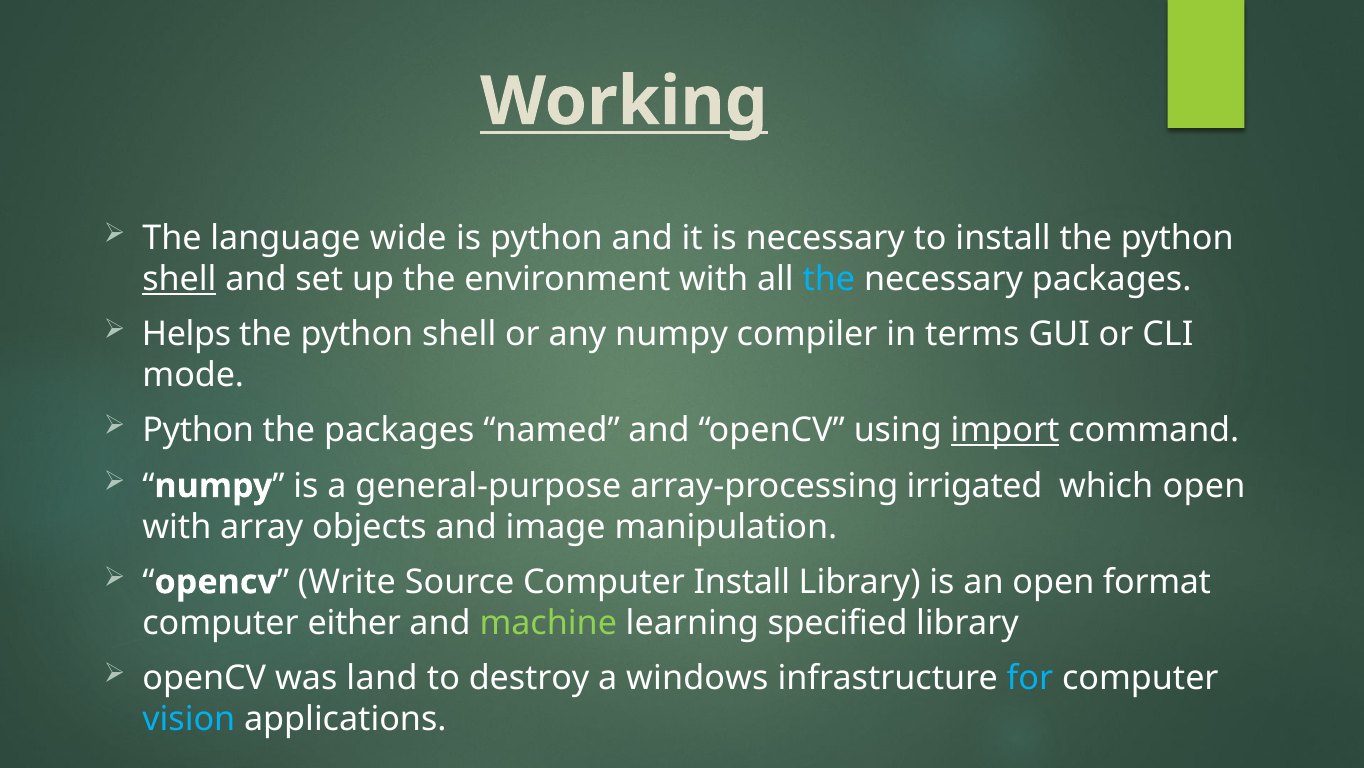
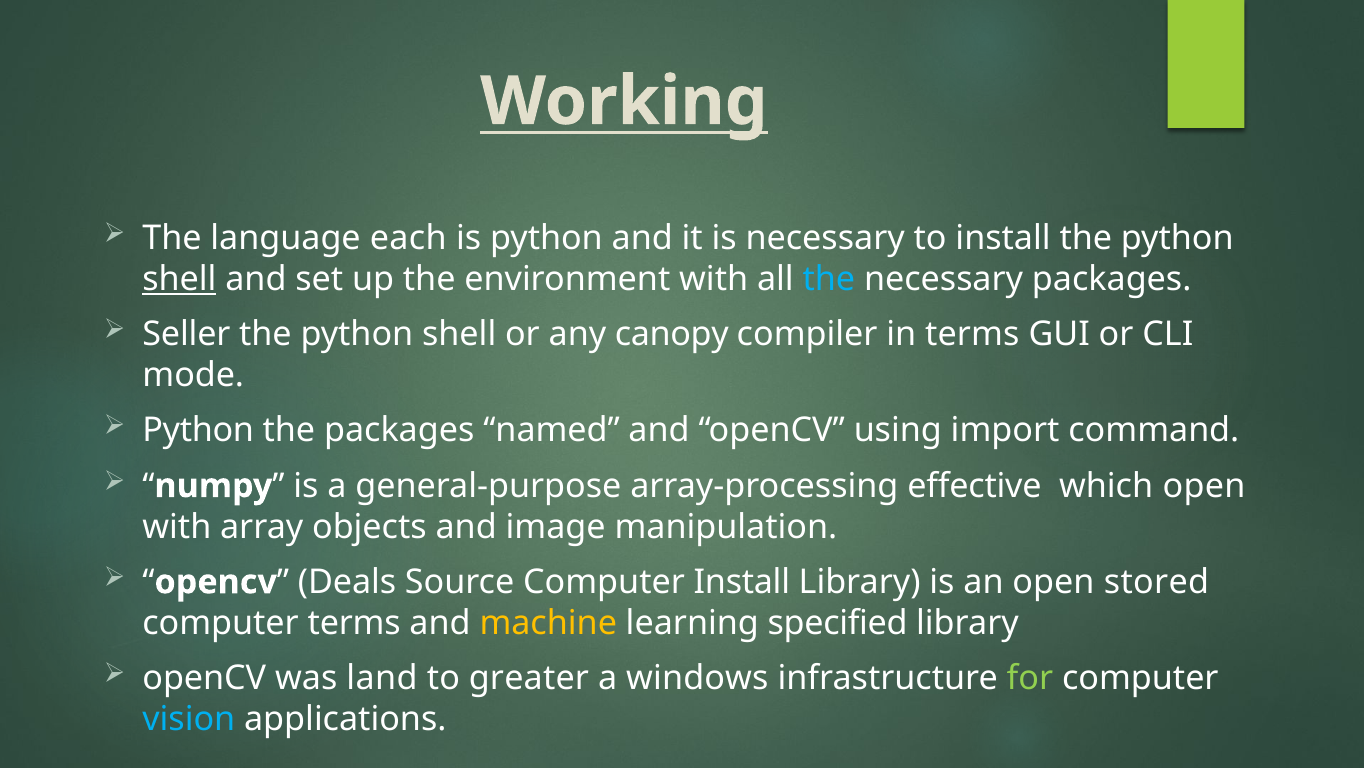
wide: wide -> each (408, 238)
Helps: Helps -> Seller (186, 334)
any numpy: numpy -> canopy (672, 334)
import underline: present -> none (1005, 430)
irrigated: irrigated -> effective (974, 485)
Write: Write -> Deals (347, 581)
format: format -> stored (1157, 581)
computer either: either -> terms (354, 622)
machine colour: light green -> yellow (548, 622)
destroy: destroy -> greater (529, 678)
for colour: light blue -> light green (1030, 678)
